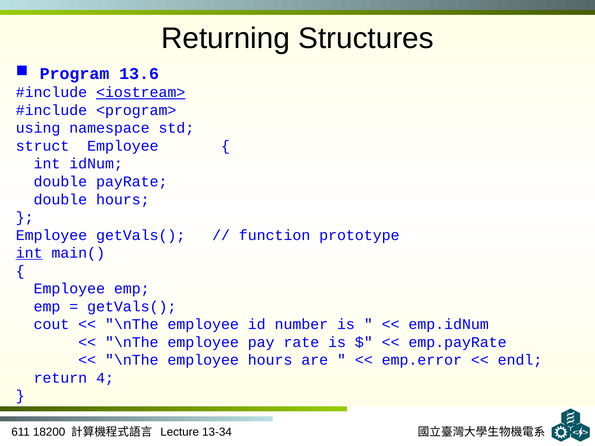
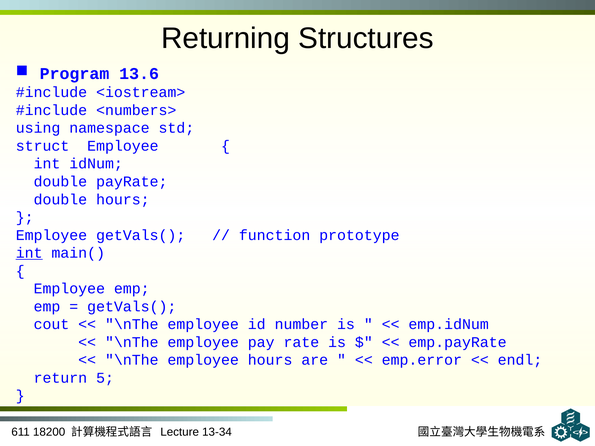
<iostream> underline: present -> none (141, 92)
<program>: <program> -> <numbers> (136, 110)
4: 4 -> 5 (105, 378)
